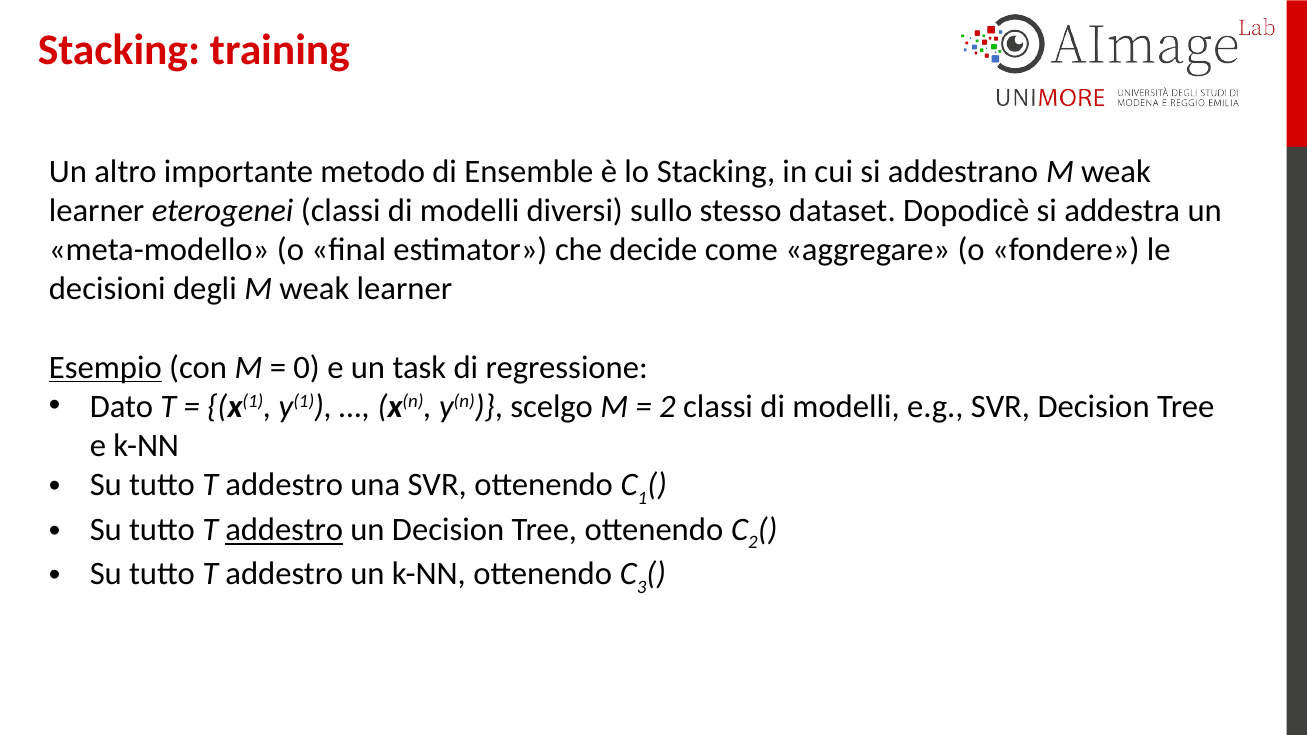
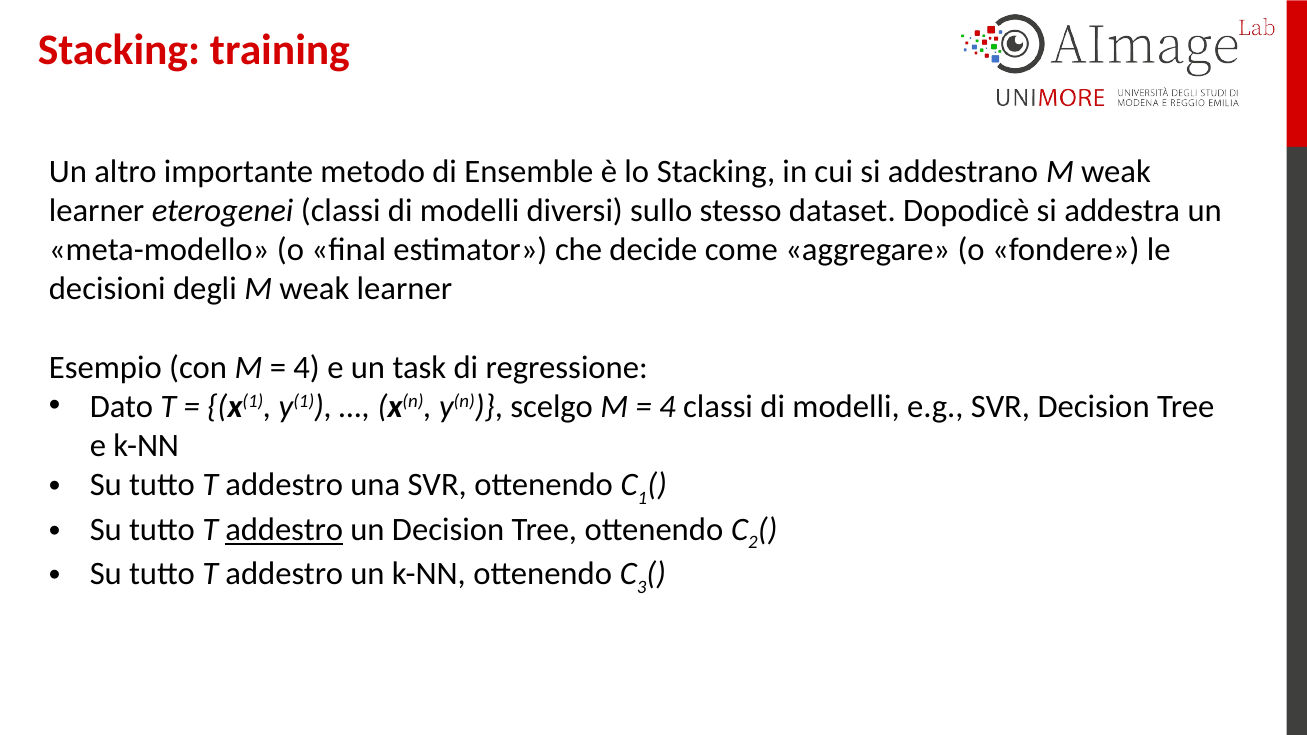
Esempio underline: present -> none (105, 368)
0: 0 -> 4 (307, 368)
2: 2 -> 4 (667, 407)
